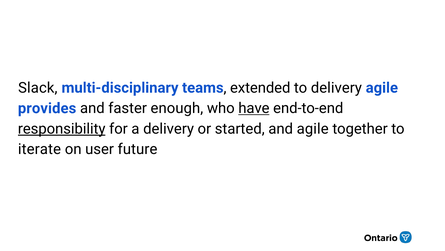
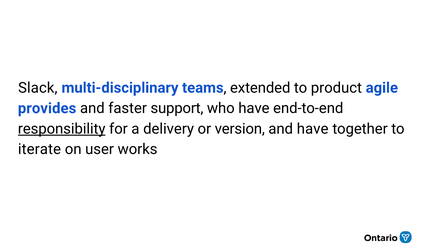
to delivery: delivery -> product (336, 88)
enough: enough -> support (177, 108)
have underline: present -> none (254, 108)
started: started -> version (240, 128)
and agile: agile -> have (313, 128)
future: future -> works (138, 149)
